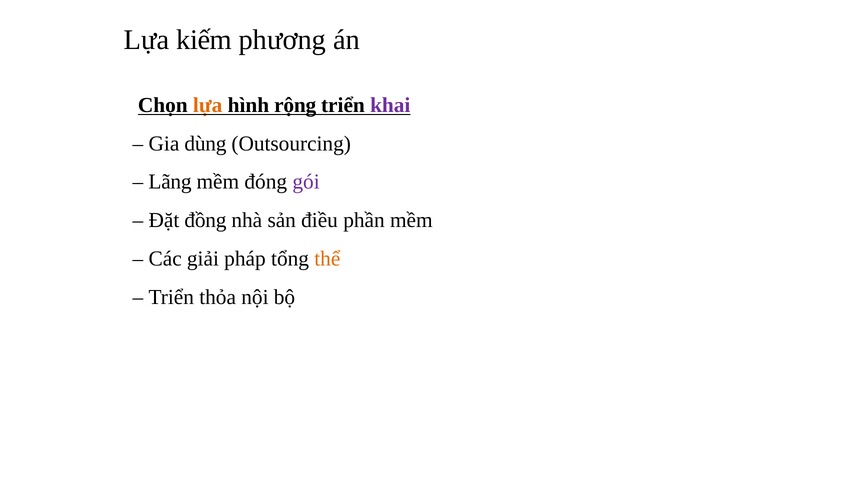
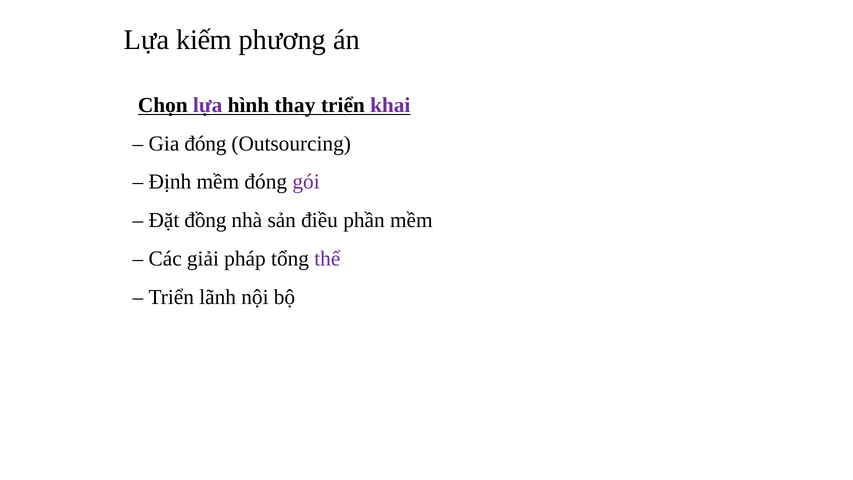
lựa colour: orange -> purple (208, 105)
rộng: rộng -> thay (295, 105)
Gia dùng: dùng -> đóng (205, 143)
Lãng: Lãng -> Định (170, 182)
thể colour: orange -> purple (327, 259)
thỏa: thỏa -> lãnh (218, 297)
